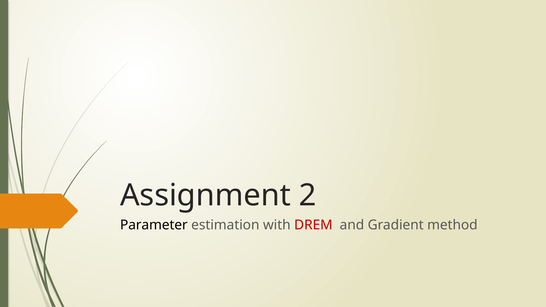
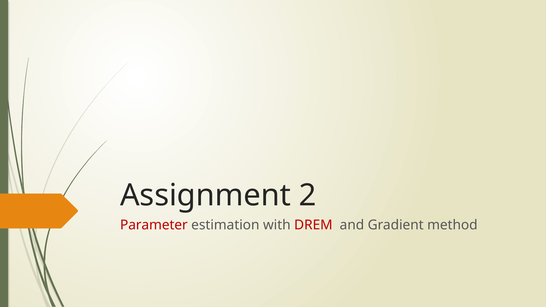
Parameter colour: black -> red (154, 225)
